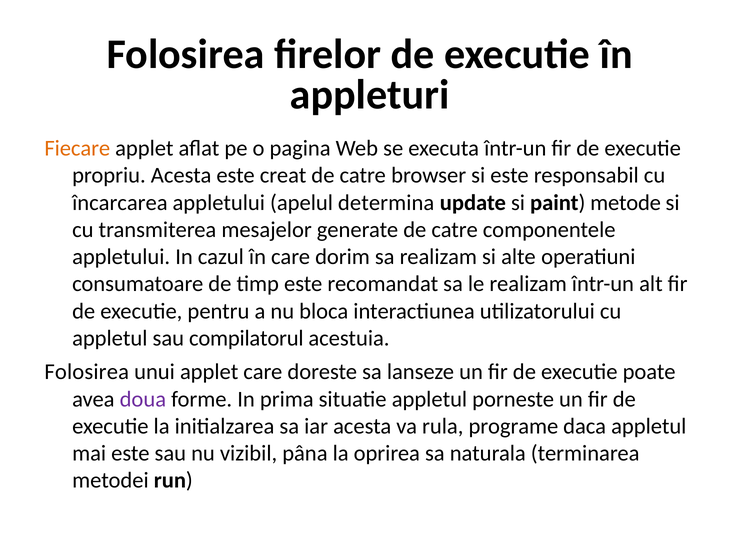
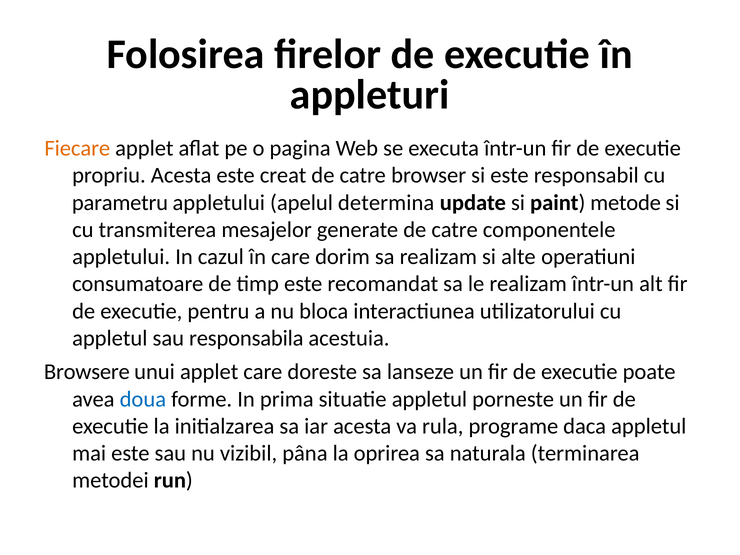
încarcarea: încarcarea -> parametru (120, 203)
compilatorul: compilatorul -> responsabila (246, 338)
Folosirea: Folosirea -> Browsere (87, 372)
doua colour: purple -> blue (143, 399)
